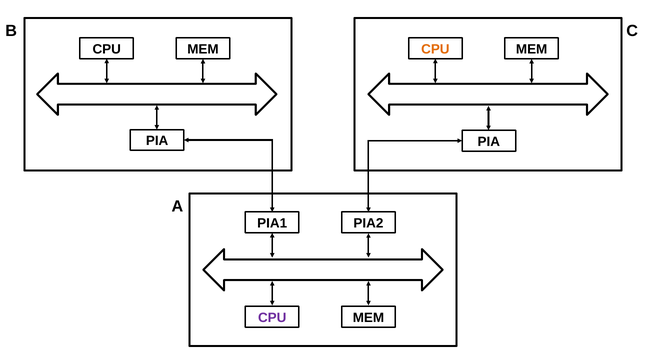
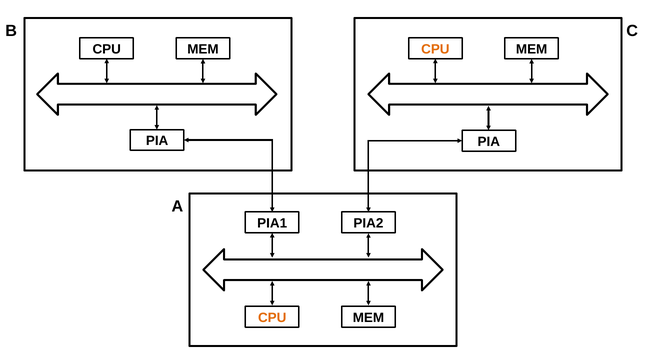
CPU colour: purple -> orange (272, 317)
